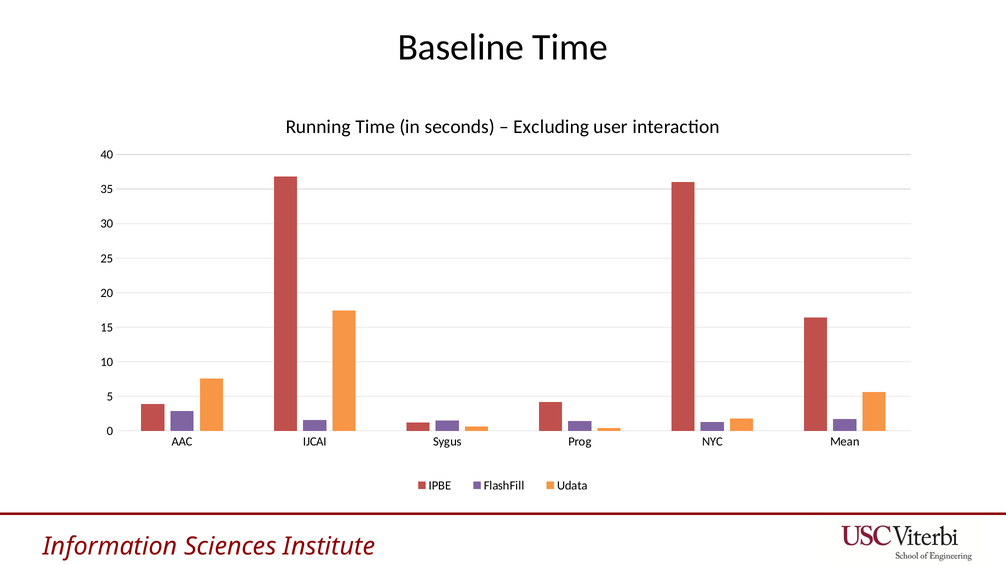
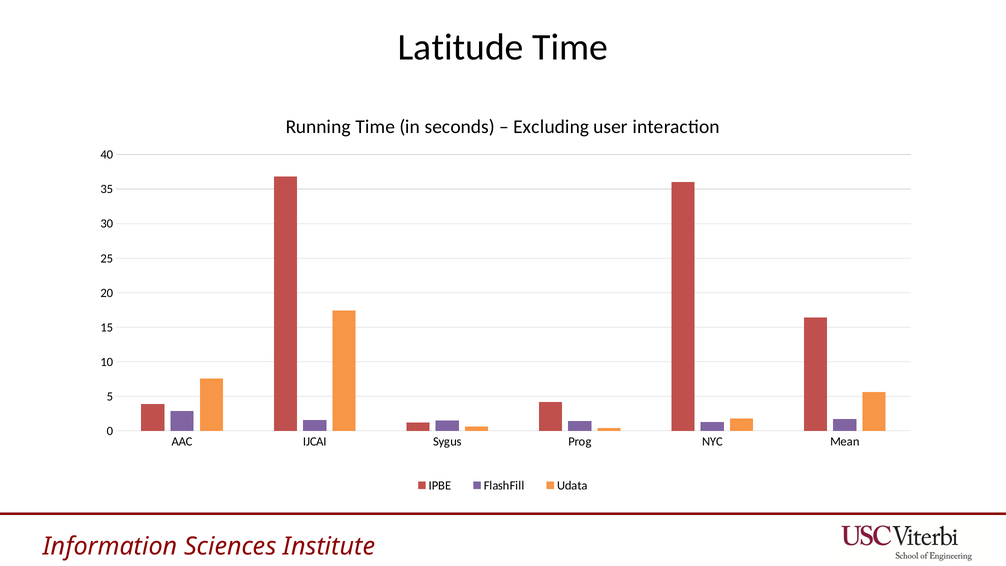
Baseline: Baseline -> Latitude (461, 47)
